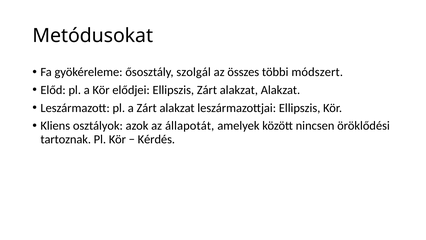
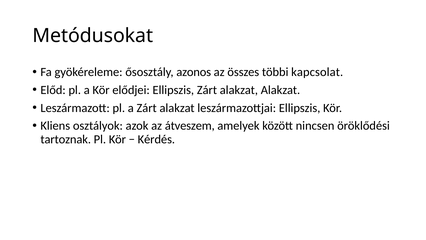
szolgál: szolgál -> azonos (194, 72)
módszert: módszert -> kapcsolat (317, 72)
állapotát: állapotát -> átveszem (190, 126)
